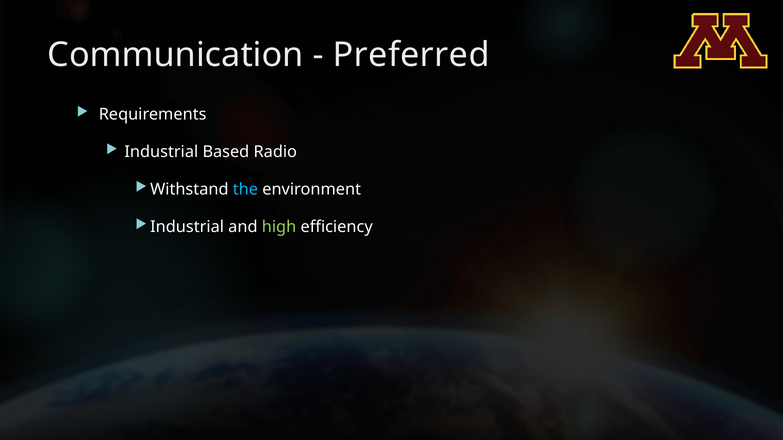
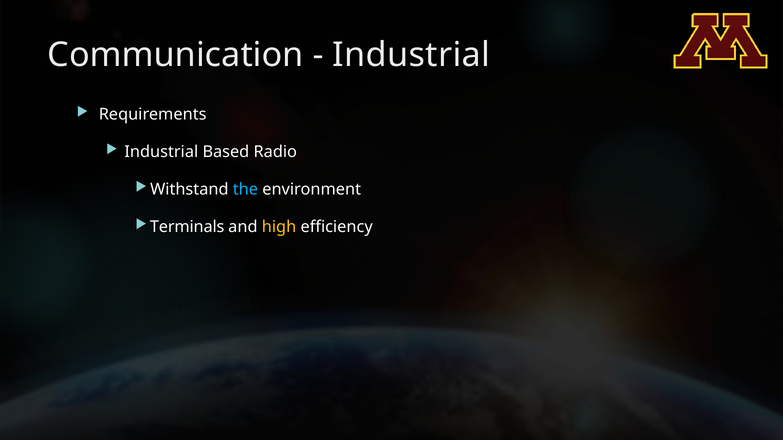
Preferred: Preferred -> Industrial (411, 55)
Industrial: Industrial -> Terminals (187, 227)
high colour: light green -> yellow (279, 227)
